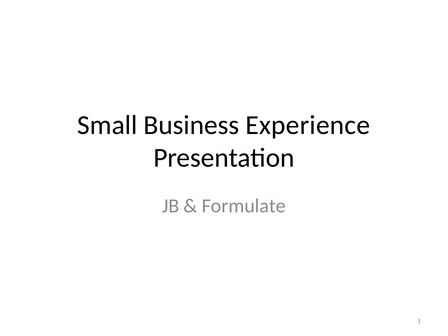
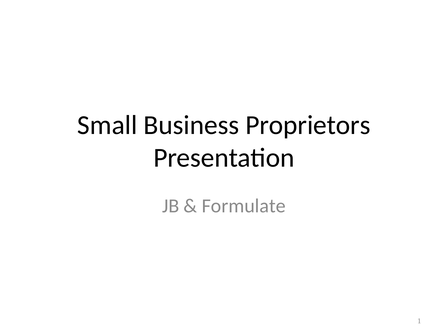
Experience: Experience -> Proprietors (308, 125)
